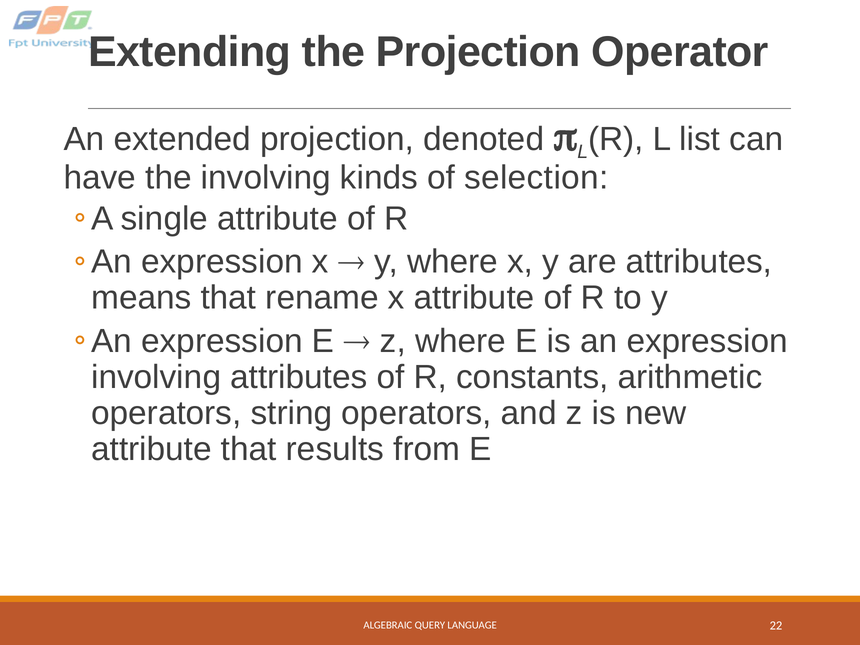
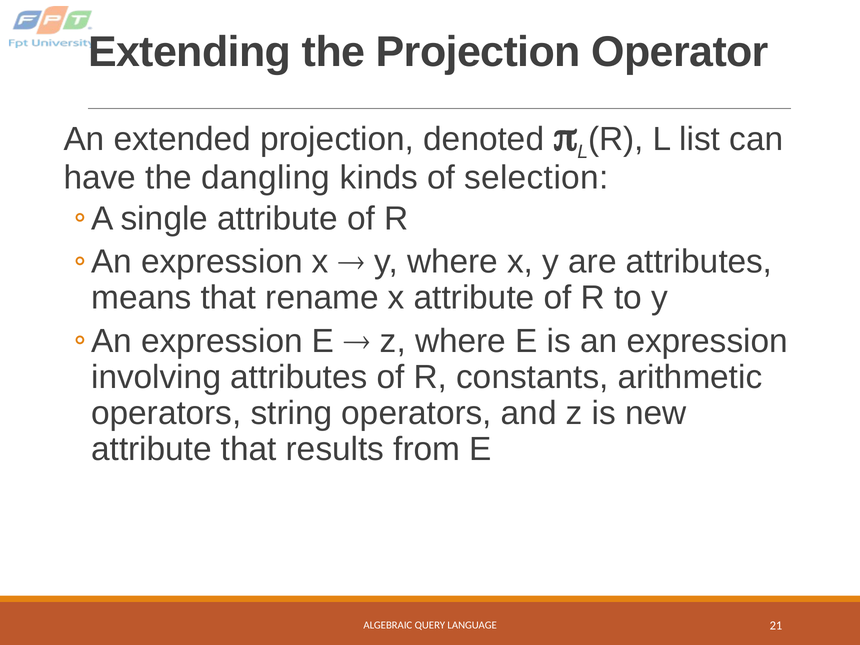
the involving: involving -> dangling (266, 178)
22: 22 -> 21 (776, 625)
